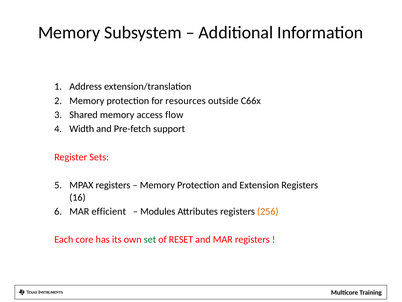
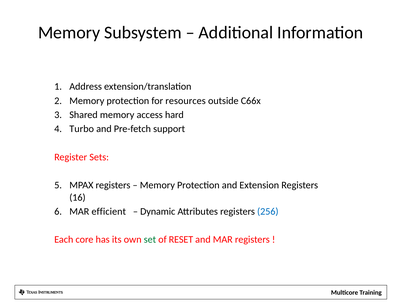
flow: flow -> hard (174, 115)
Width: Width -> Turbo (82, 129)
Modules: Modules -> Dynamic (158, 211)
256 colour: orange -> blue (268, 211)
